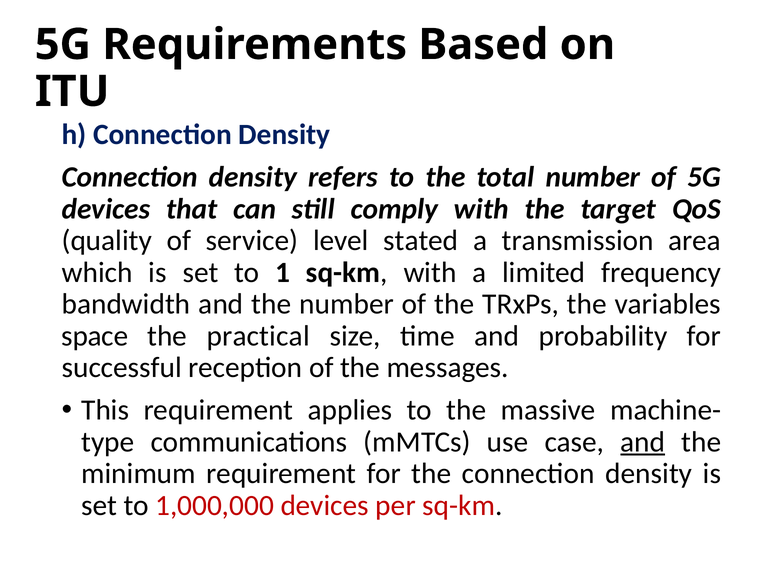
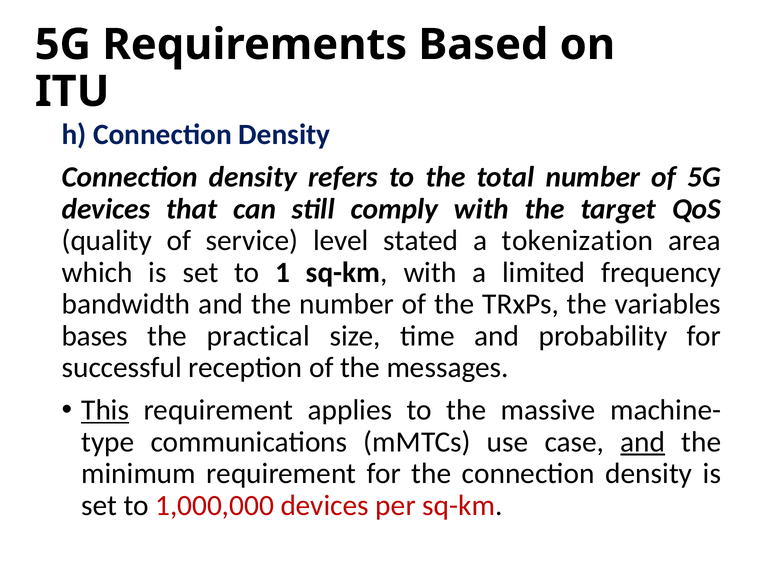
transmission: transmission -> tokenization (578, 241)
space: space -> bases (95, 336)
This underline: none -> present (105, 410)
